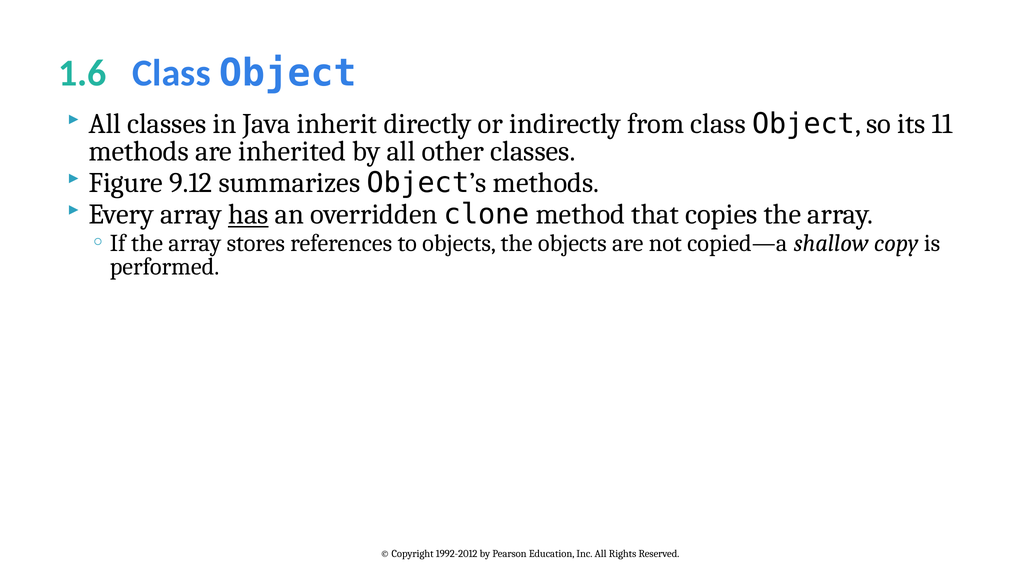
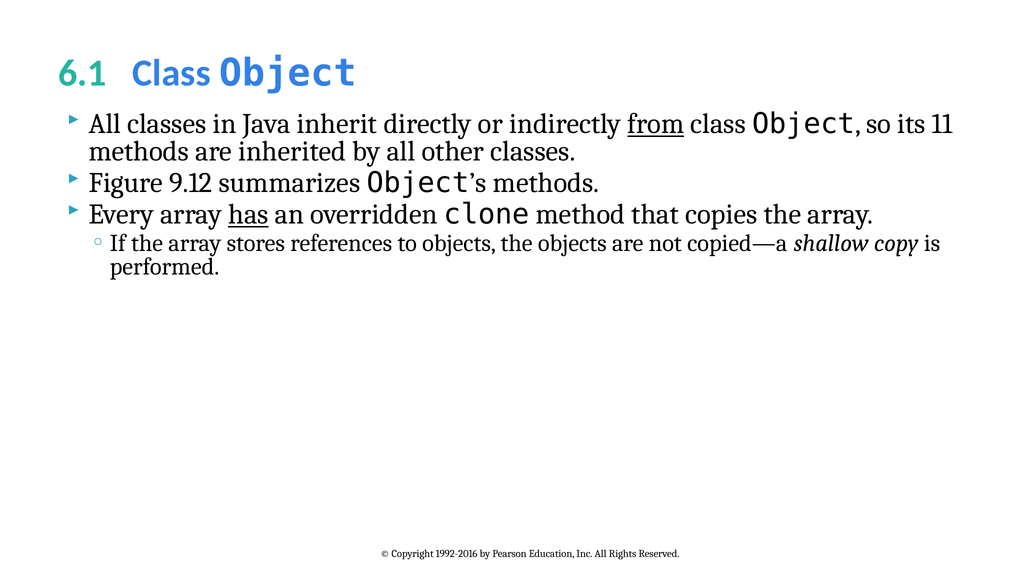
1.6: 1.6 -> 6.1 (82, 73)
from underline: none -> present (656, 124)
1992-2012: 1992-2012 -> 1992-2016 (457, 553)
